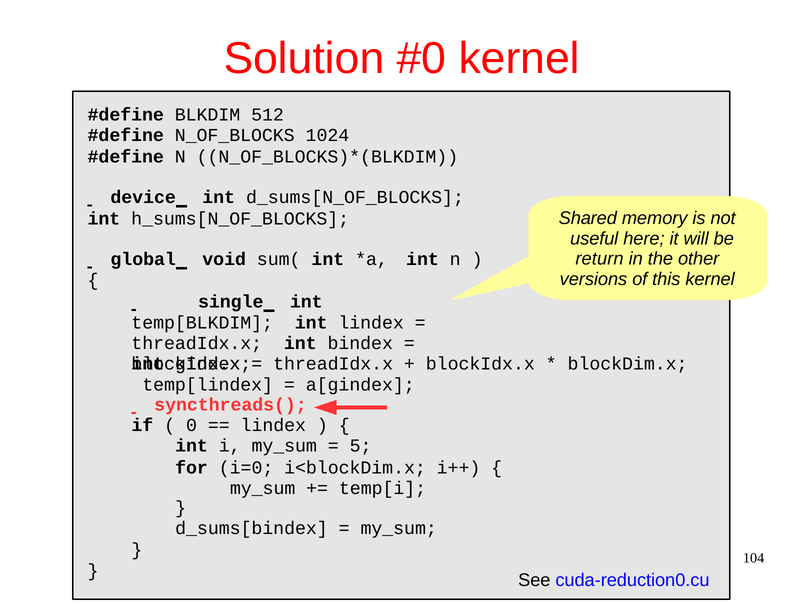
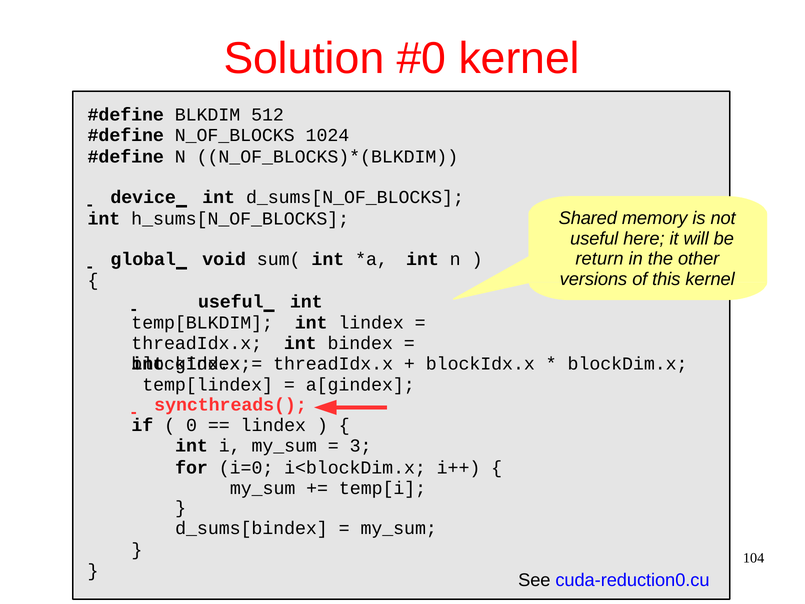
single: single -> useful (231, 302)
5: 5 -> 3 (361, 446)
